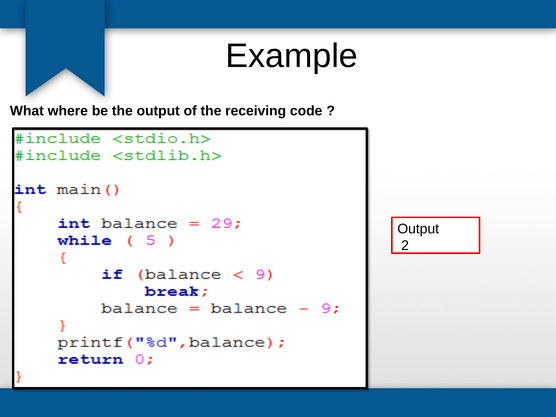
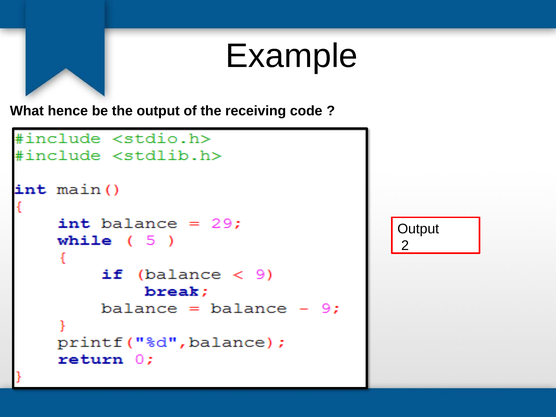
where: where -> hence (68, 111)
